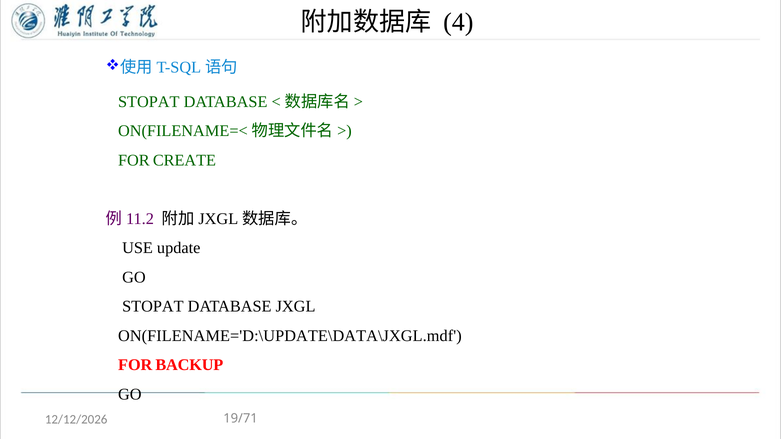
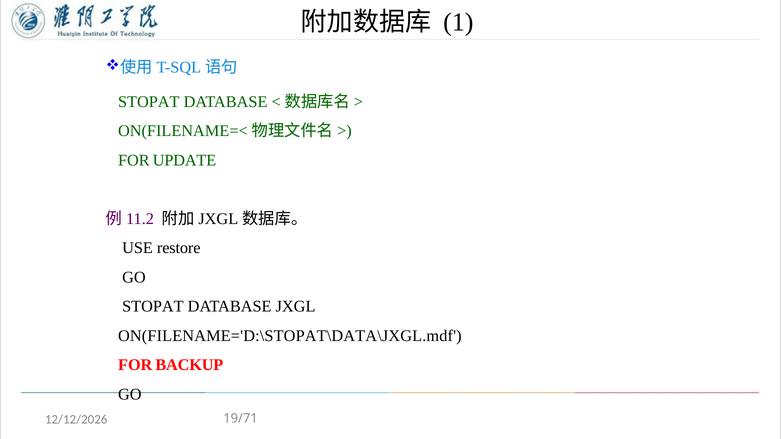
4: 4 -> 1 (458, 22)
CREATE: CREATE -> UPDATE (184, 160)
update: update -> restore (179, 248)
ON(FILENAME='D:\UPDATE\DATA\JXGL.mdf: ON(FILENAME='D:\UPDATE\DATA\JXGL.mdf -> ON(FILENAME='D:\STOPAT\DATA\JXGL.mdf (290, 336)
